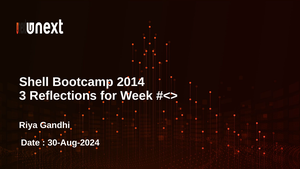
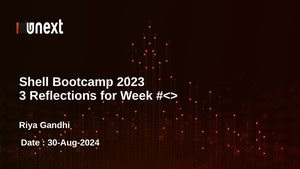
2014: 2014 -> 2023 (131, 82)
